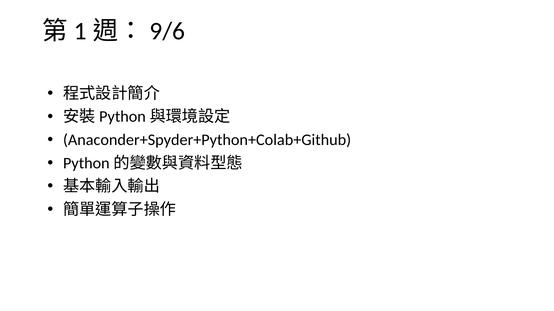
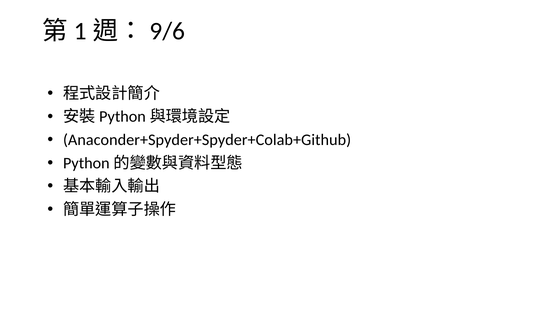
Anaconder+Spyder+Python+Colab+Github: Anaconder+Spyder+Python+Colab+Github -> Anaconder+Spyder+Spyder+Colab+Github (207, 140)
